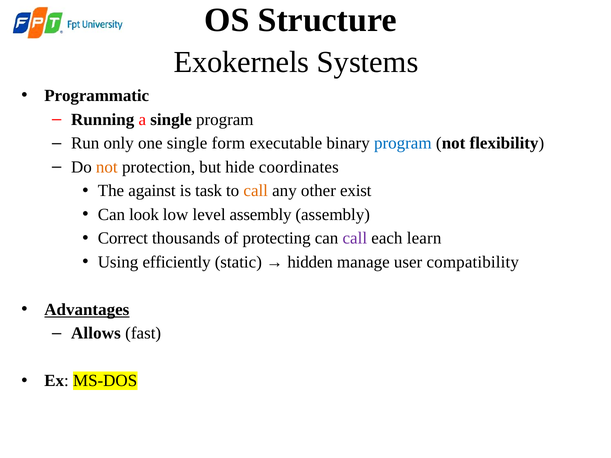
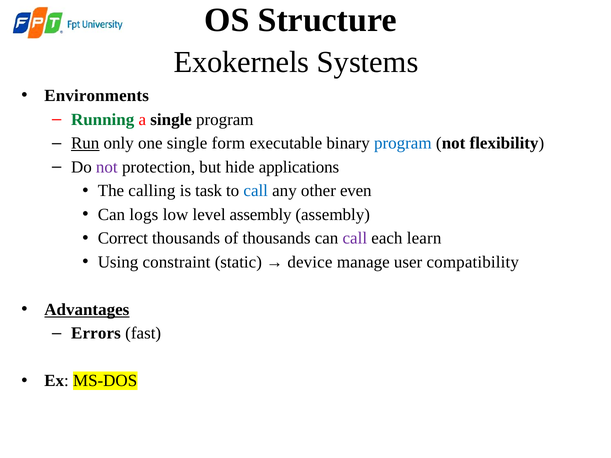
Programmatic: Programmatic -> Environments (97, 96)
Running colour: black -> green (103, 120)
Run underline: none -> present (85, 143)
not colour: orange -> purple (107, 167)
coordinates: coordinates -> applications (299, 167)
against: against -> calling (152, 191)
call colour: orange -> blue (256, 191)
exist: exist -> even (356, 191)
look: look -> logs (144, 215)
of protecting: protecting -> thousands (277, 239)
efficiently: efficiently -> constraint (176, 262)
hidden: hidden -> device (310, 262)
Allows: Allows -> Errors (96, 334)
